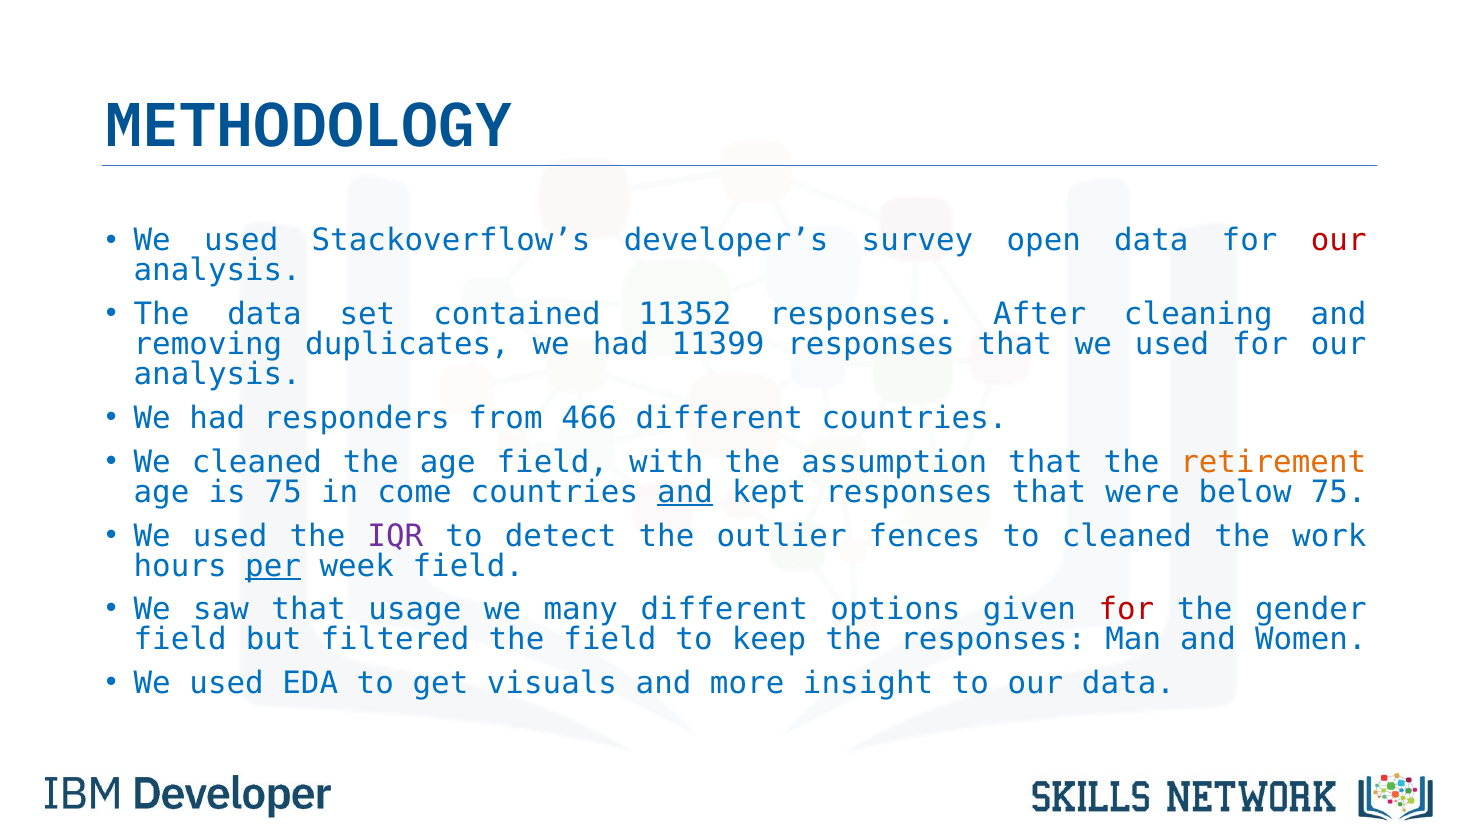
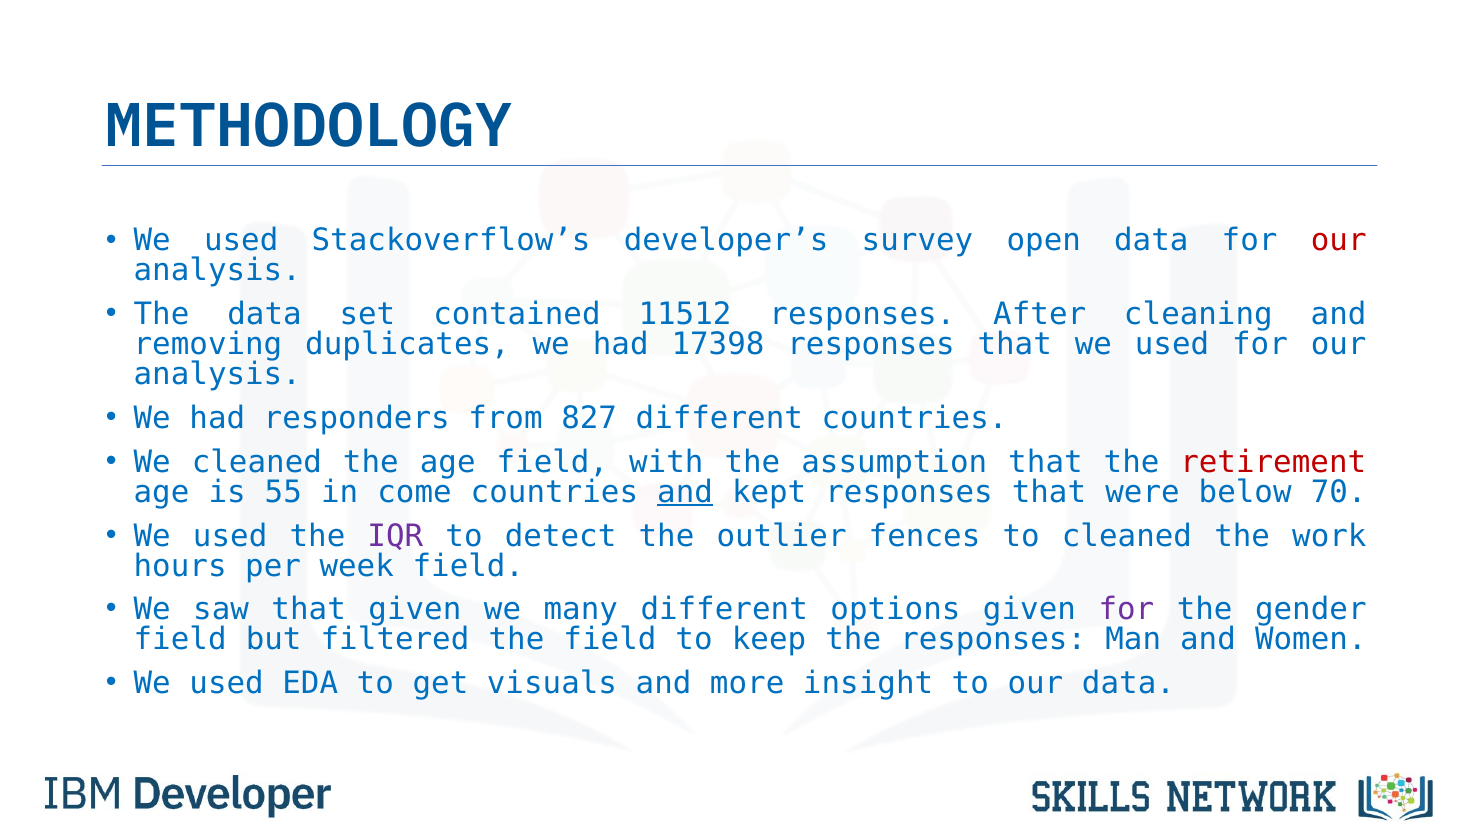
11352: 11352 -> 11512 (685, 315)
11399: 11399 -> 17398 (718, 345)
466: 466 -> 827 (589, 418)
retirement colour: orange -> red (1273, 462)
is 75: 75 -> 55 (283, 492)
below 75: 75 -> 70 (1339, 492)
per underline: present -> none (273, 566)
that usage: usage -> given (415, 610)
for colour: red -> purple (1126, 610)
